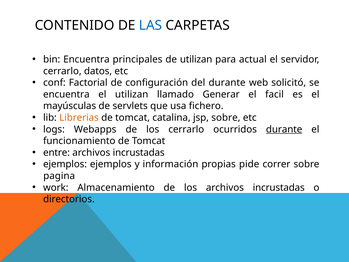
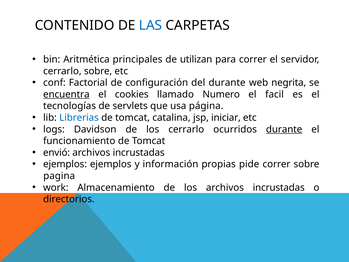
bin Encuentra: Encuentra -> Aritmética (86, 59)
para actual: actual -> correr (253, 59)
cerrarlo datos: datos -> sobre (98, 71)
solicitó: solicitó -> negrita (289, 83)
encuentra underline: none -> present (66, 94)
el utilizan: utilizan -> cookies (132, 94)
Generar: Generar -> Numero (221, 94)
mayúsculas: mayúsculas -> tecnologías (70, 106)
fichero: fichero -> página (206, 106)
Librerias colour: orange -> blue (79, 118)
jsp sobre: sobre -> iniciar (226, 118)
Webapps: Webapps -> Davidson (95, 129)
entre: entre -> envió (57, 152)
